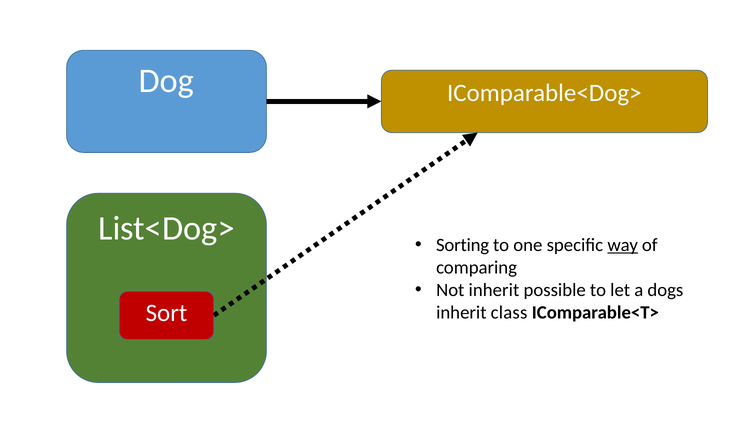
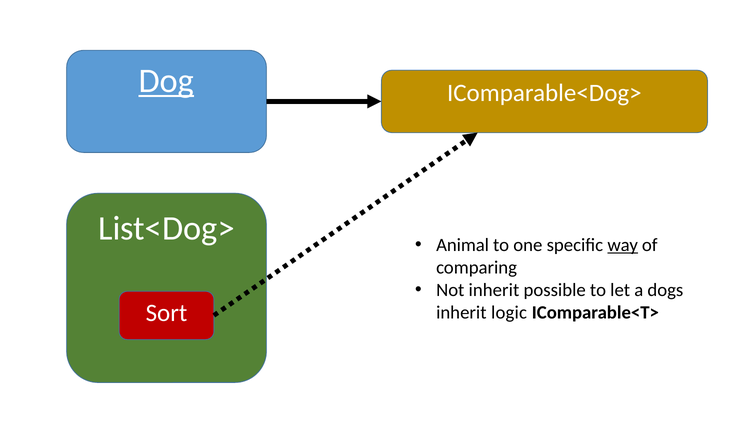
Dog underline: none -> present (166, 81)
Sorting: Sorting -> Animal (463, 245)
class: class -> logic (509, 312)
